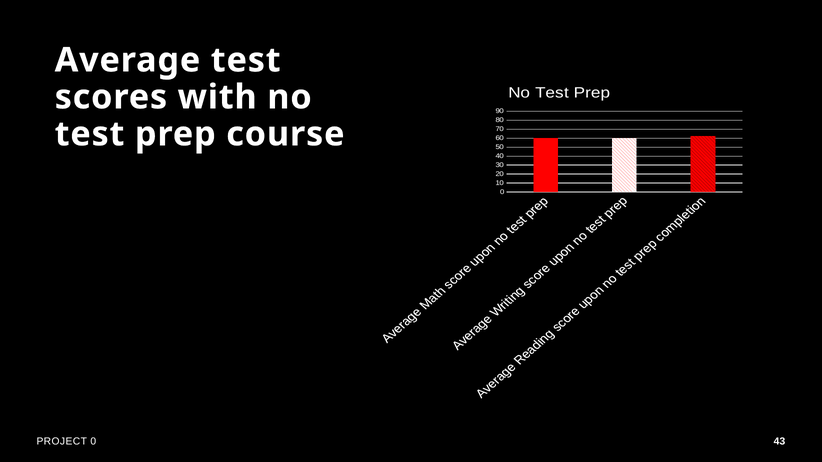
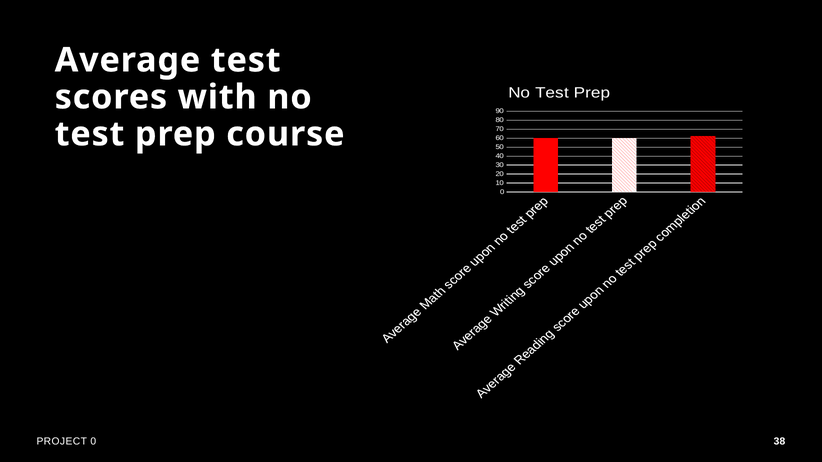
43: 43 -> 38 (779, 442)
